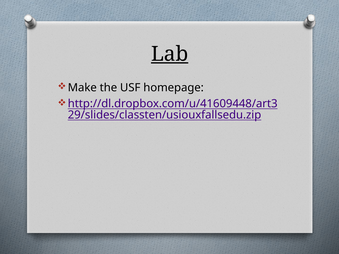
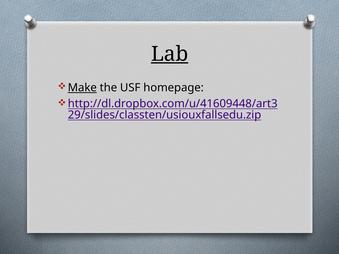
Make underline: none -> present (82, 88)
